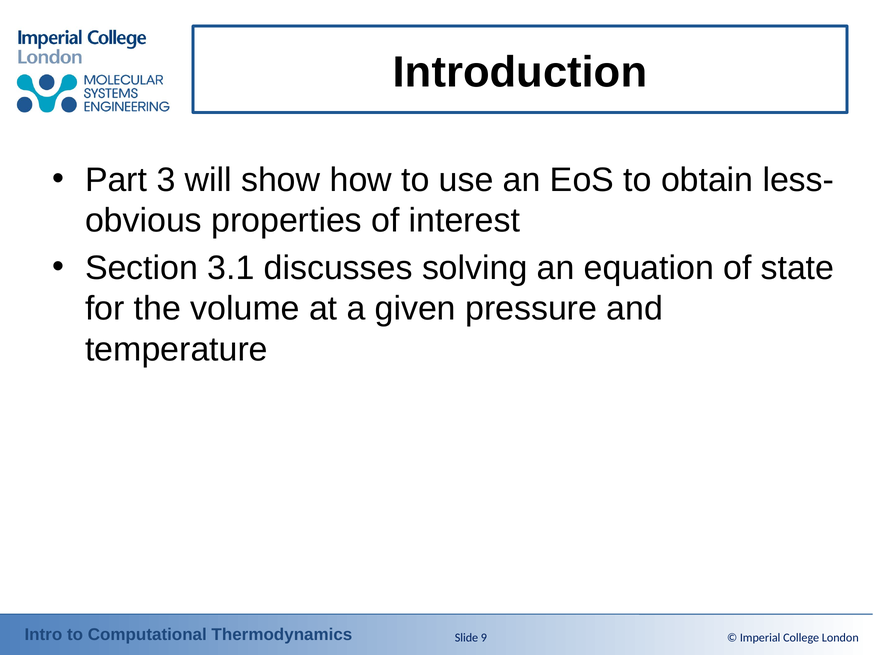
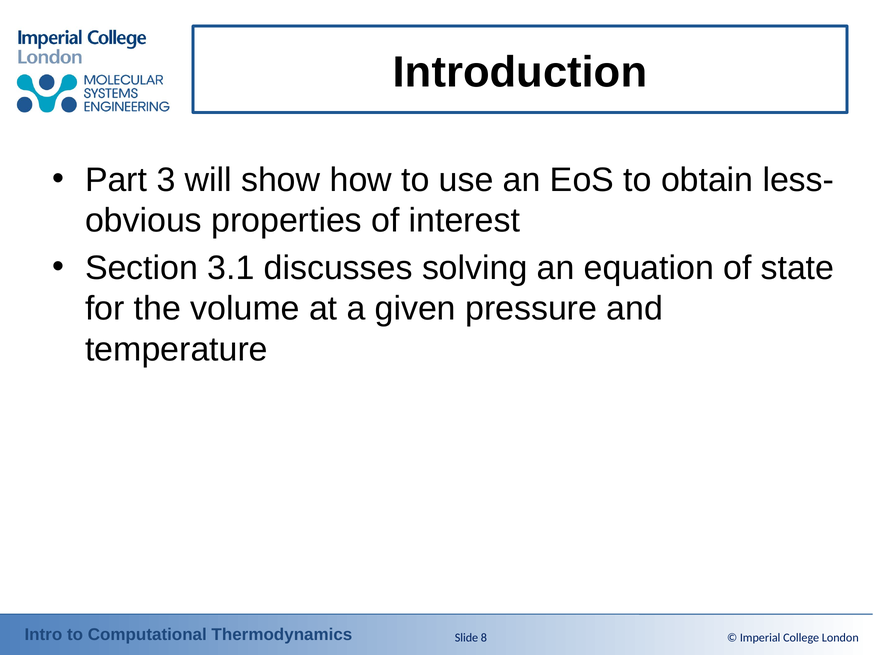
9: 9 -> 8 (484, 637)
